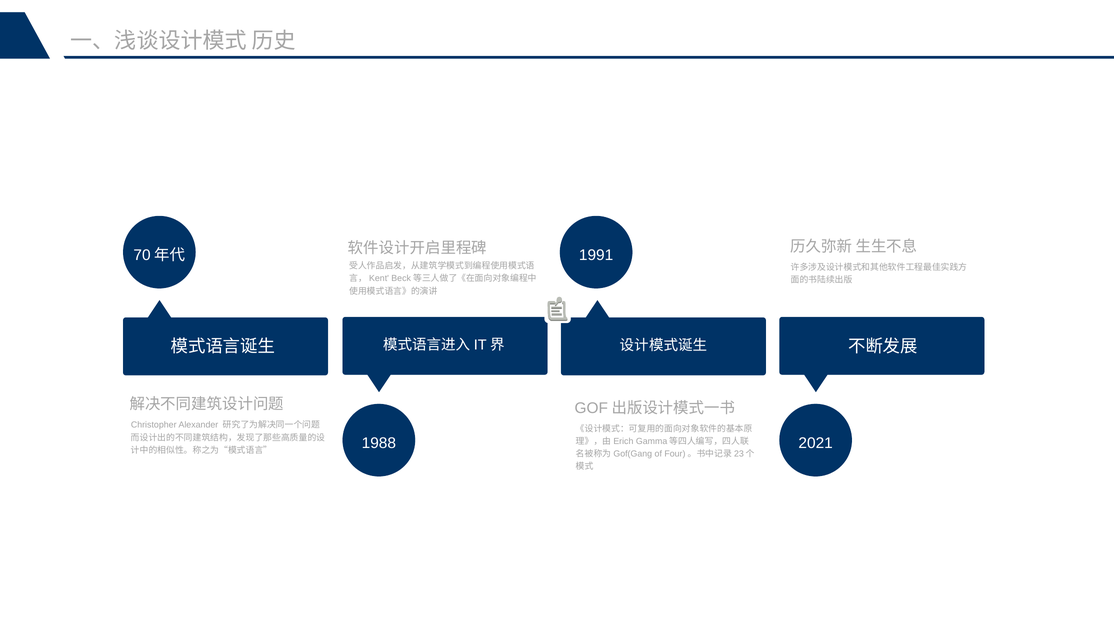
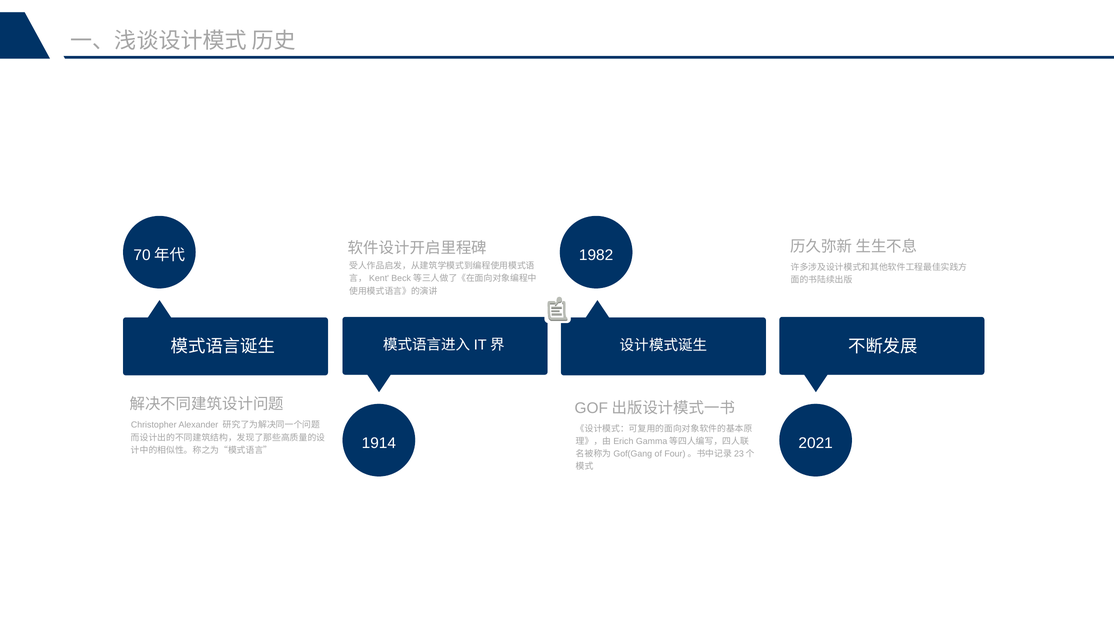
1991: 1991 -> 1982 (596, 255)
1988: 1988 -> 1914 (379, 444)
